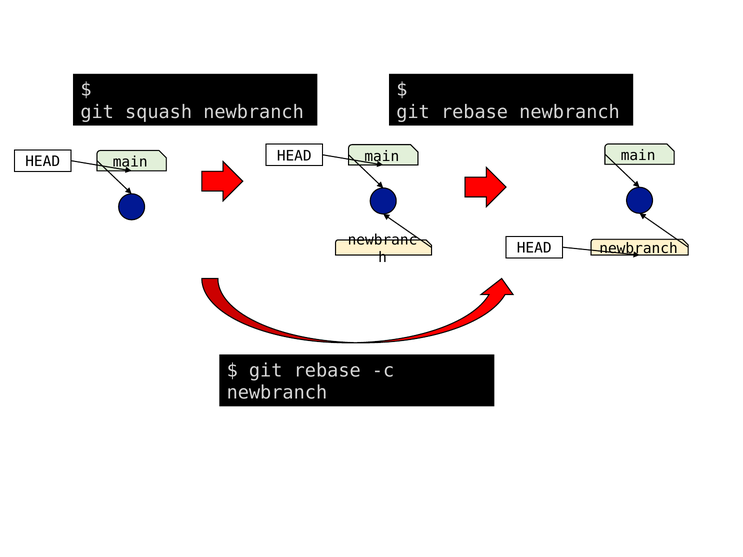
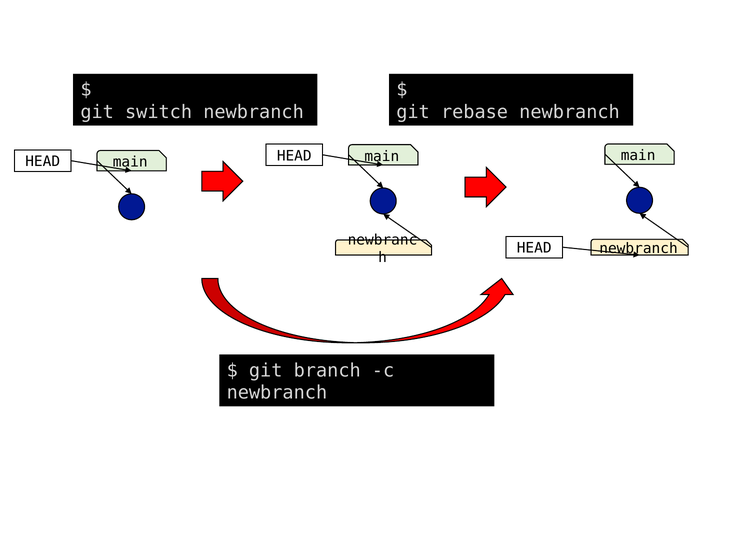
squash: squash -> switch (159, 112)
rebase: rebase -> branch (327, 371)
